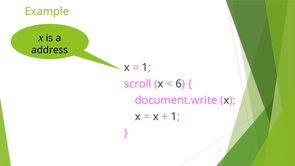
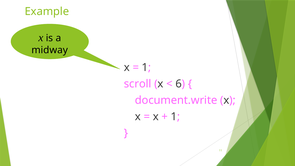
address: address -> midway (50, 50)
